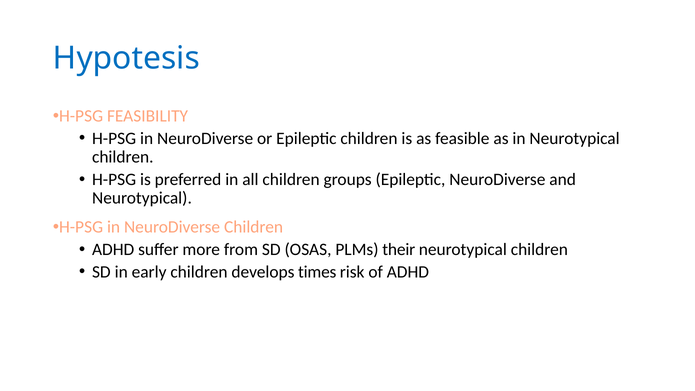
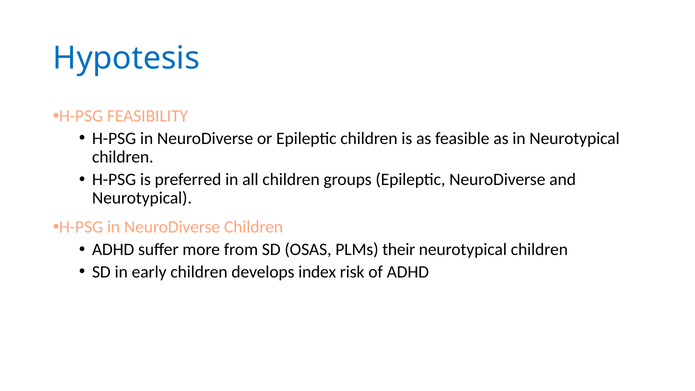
times: times -> index (317, 272)
